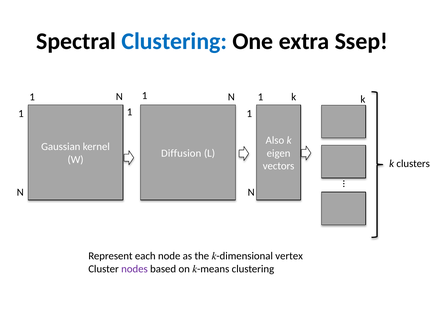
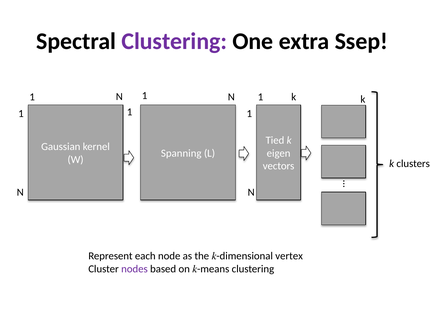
Clustering colour: blue -> purple (174, 41)
Also: Also -> Tied (275, 140)
Diffusion: Diffusion -> Spanning (181, 153)
